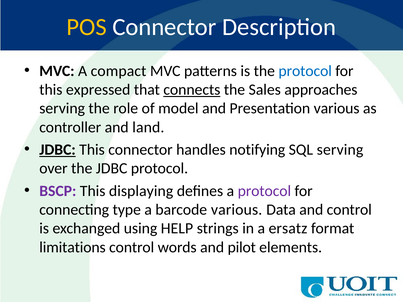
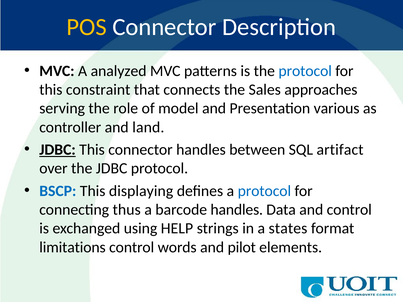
compact: compact -> analyzed (119, 71)
expressed: expressed -> constraint (98, 90)
connects underline: present -> none (192, 90)
notifying: notifying -> between (257, 150)
SQL serving: serving -> artifact (340, 150)
BSCP colour: purple -> blue (58, 191)
protocol colour: purple -> blue (264, 191)
type: type -> thus (127, 210)
barcode various: various -> handles (237, 210)
ersatz: ersatz -> states (288, 229)
